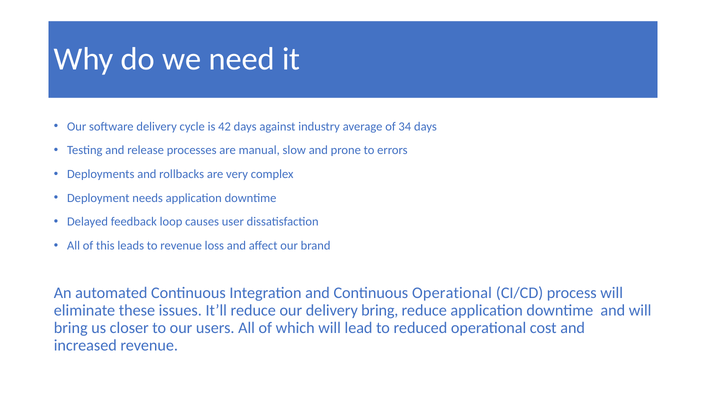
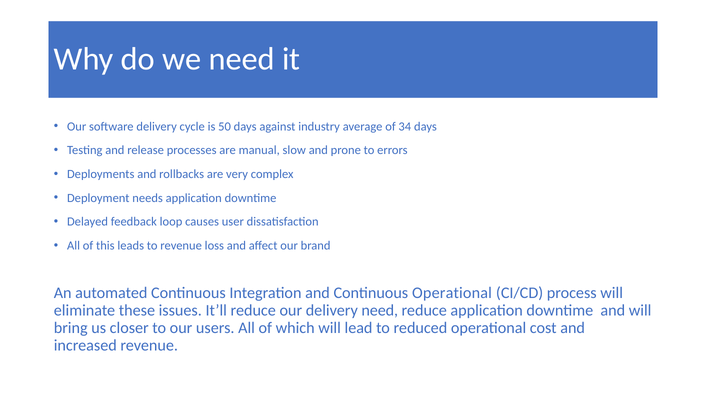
42: 42 -> 50 (225, 126)
delivery bring: bring -> need (380, 311)
